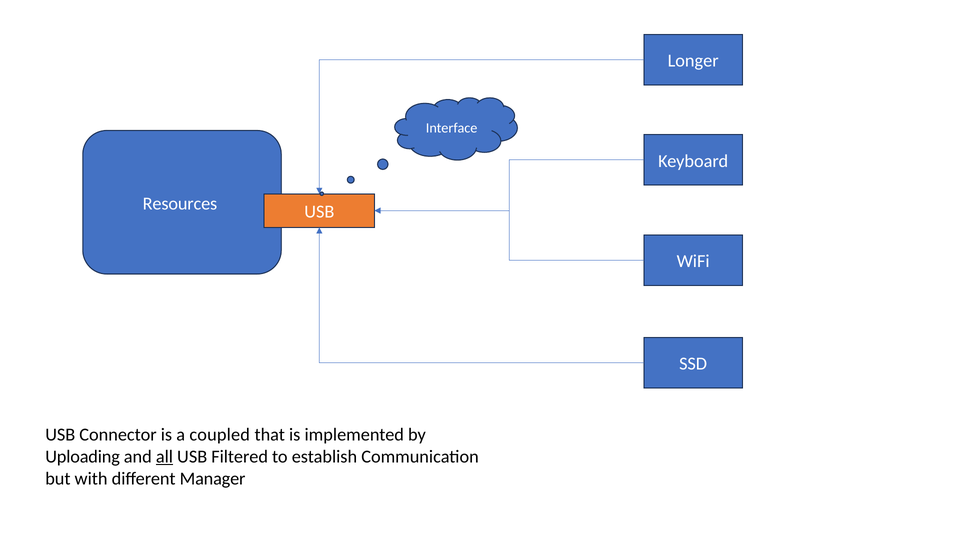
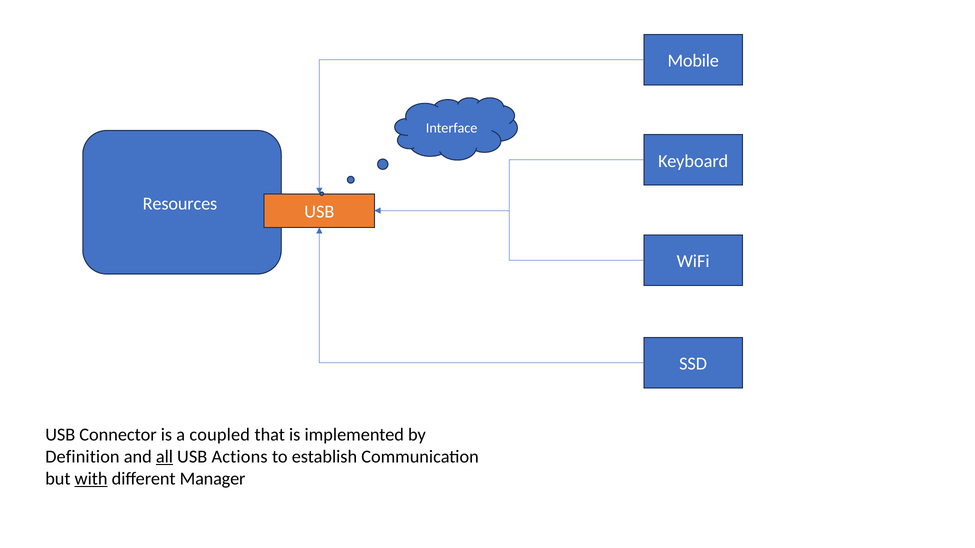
Longer: Longer -> Mobile (693, 61)
Uploading: Uploading -> Definition (82, 457)
Filtered: Filtered -> Actions (240, 457)
with underline: none -> present (91, 479)
